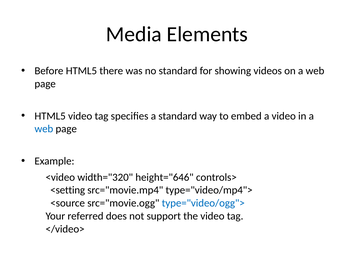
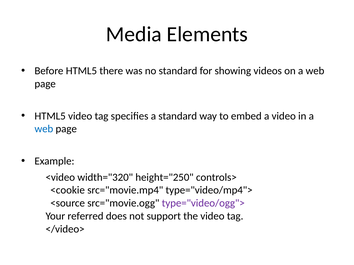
height="646: height="646 -> height="250 (165, 178)
<setting: <setting -> <cookie (68, 191)
type="video/ogg"> colour: blue -> purple (203, 203)
